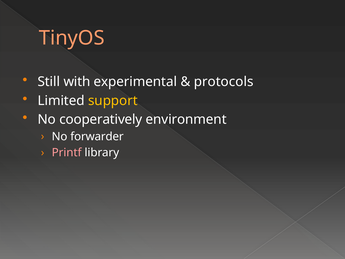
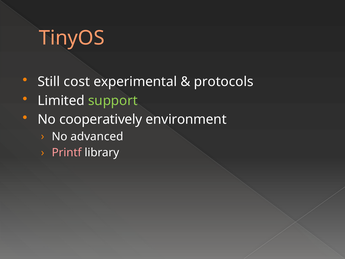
with: with -> cost (77, 82)
support colour: yellow -> light green (113, 101)
forwarder: forwarder -> advanced (97, 136)
